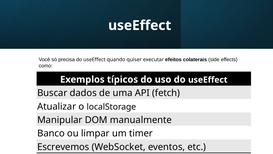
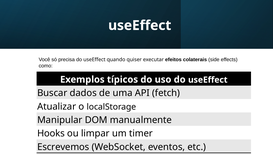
Banco: Banco -> Hooks (51, 133)
